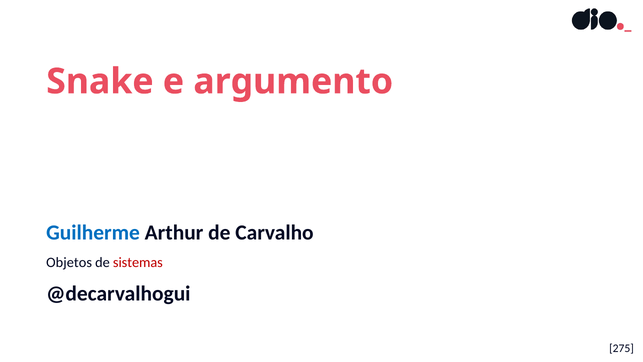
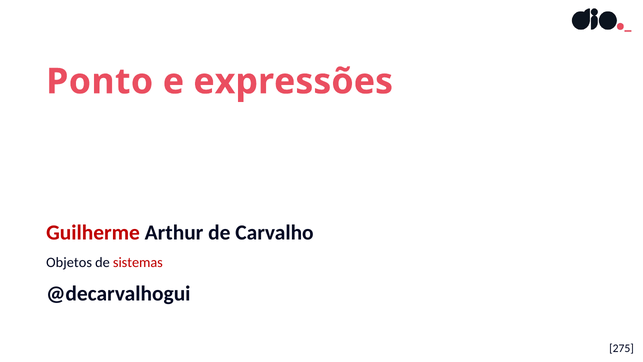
Snake: Snake -> Ponto (100, 81)
argumento: argumento -> expressões (293, 81)
Guilherme colour: blue -> red (93, 233)
